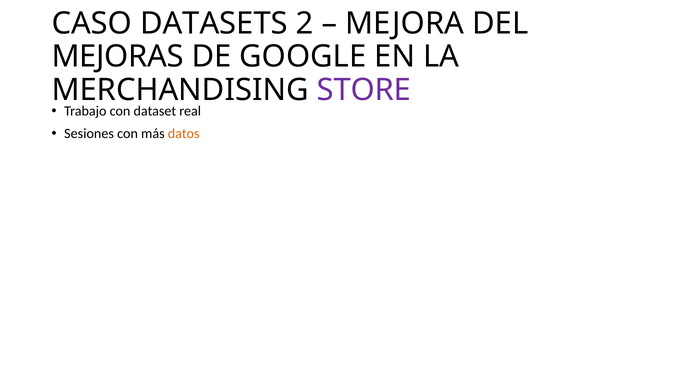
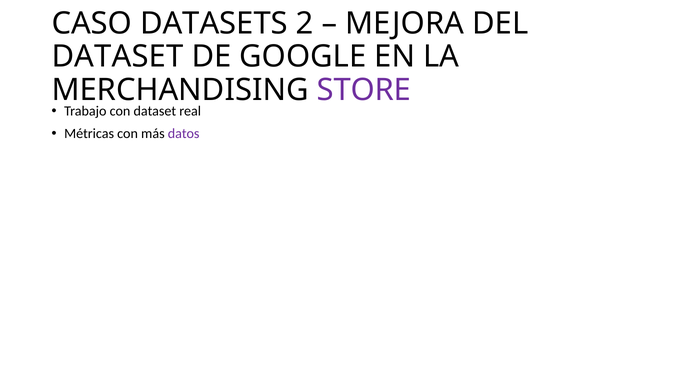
MEJORAS: MEJORAS -> DATASET (117, 57)
Sesiones: Sesiones -> Métricas (89, 134)
datos colour: orange -> purple (184, 134)
